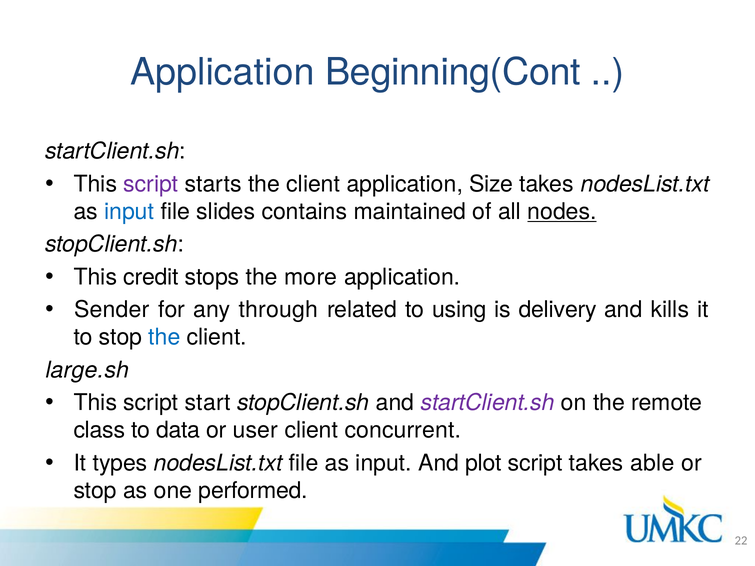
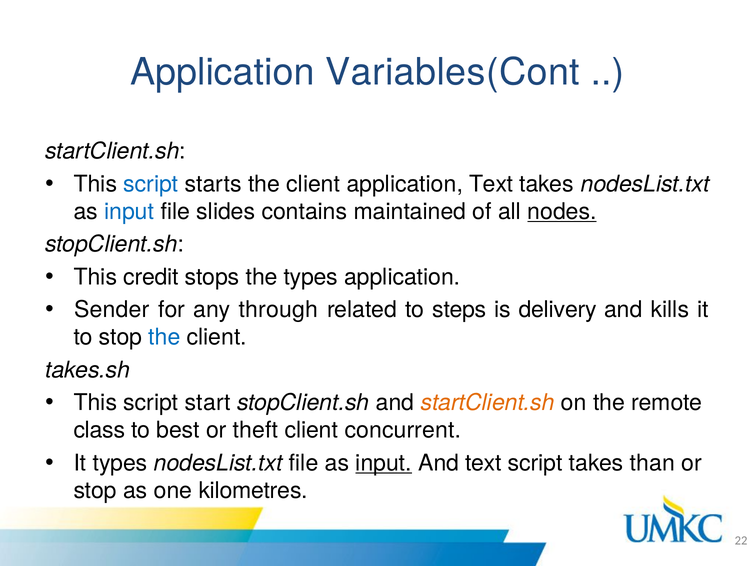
Beginning(Cont: Beginning(Cont -> Variables(Cont (453, 72)
script colour: purple -> blue (151, 184)
application Size: Size -> Text (491, 184)
the more: more -> types (311, 277)
using: using -> steps (459, 310)
large.sh: large.sh -> takes.sh (88, 370)
startClient.sh colour: purple -> orange (488, 403)
data: data -> best (178, 431)
user: user -> theft (256, 431)
input underline: none -> present (384, 463)
And plot: plot -> text (483, 463)
able: able -> than (652, 463)
performed: performed -> kilometres (253, 491)
